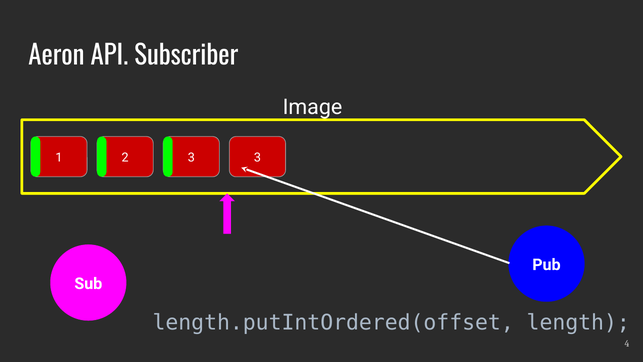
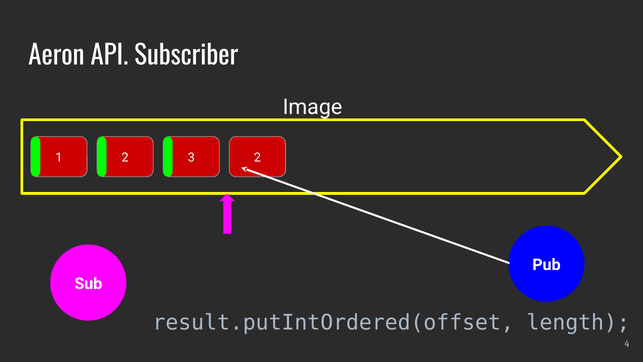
3 3: 3 -> 2 (257, 157)
length.putIntOrdered(offset: length.putIntOrdered(offset -> result.putIntOrdered(offset (333, 322)
